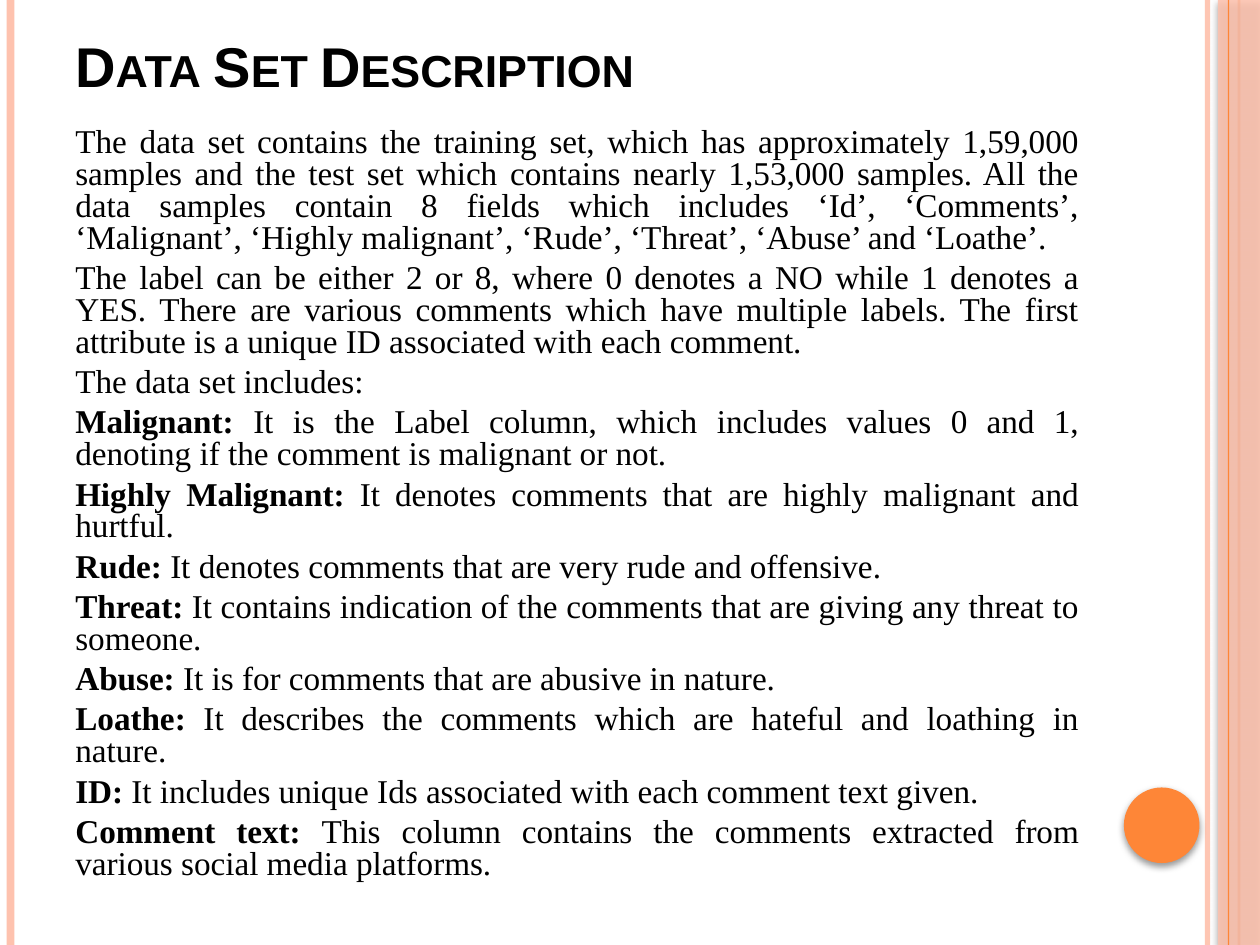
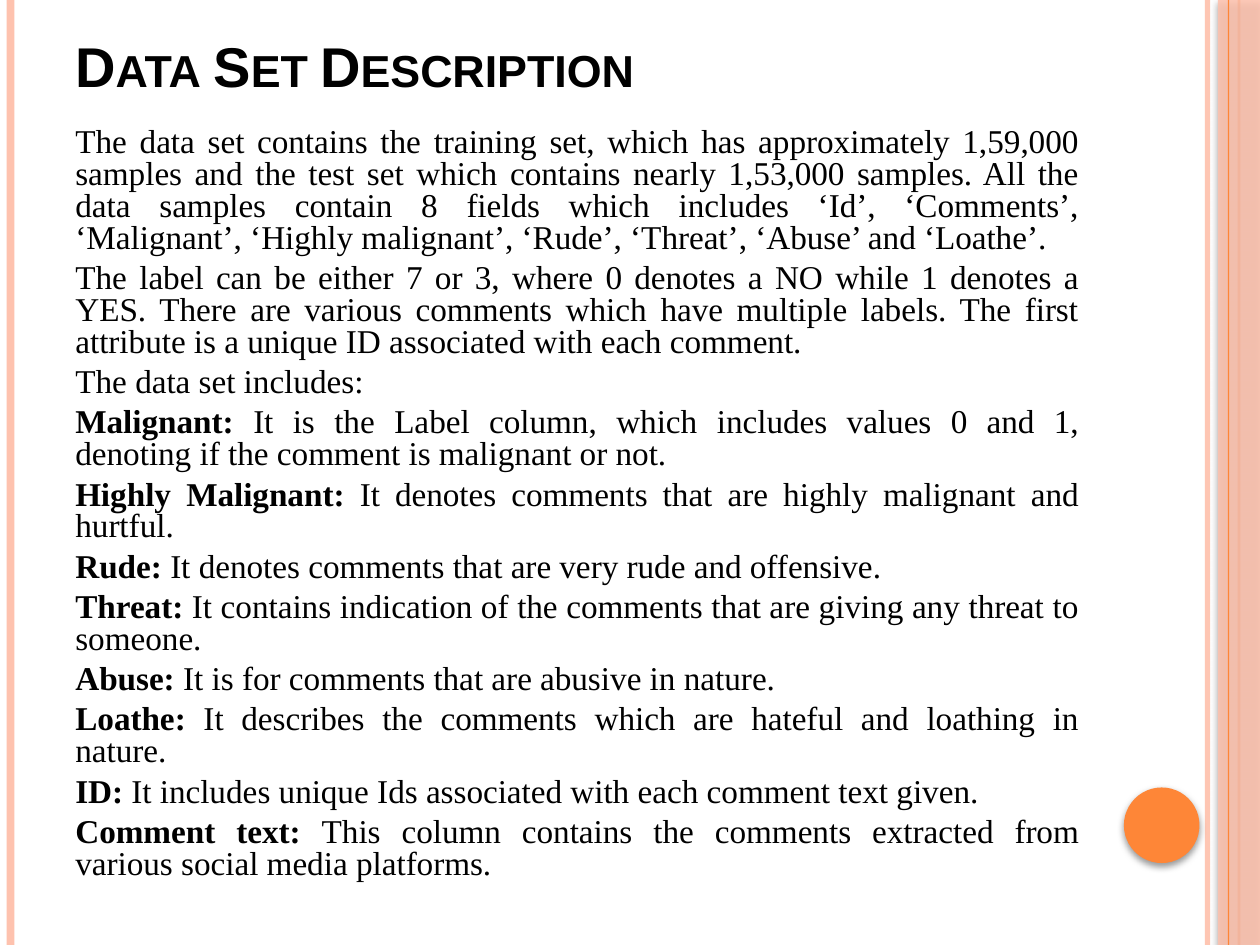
2: 2 -> 7 (414, 279)
or 8: 8 -> 3 (487, 279)
